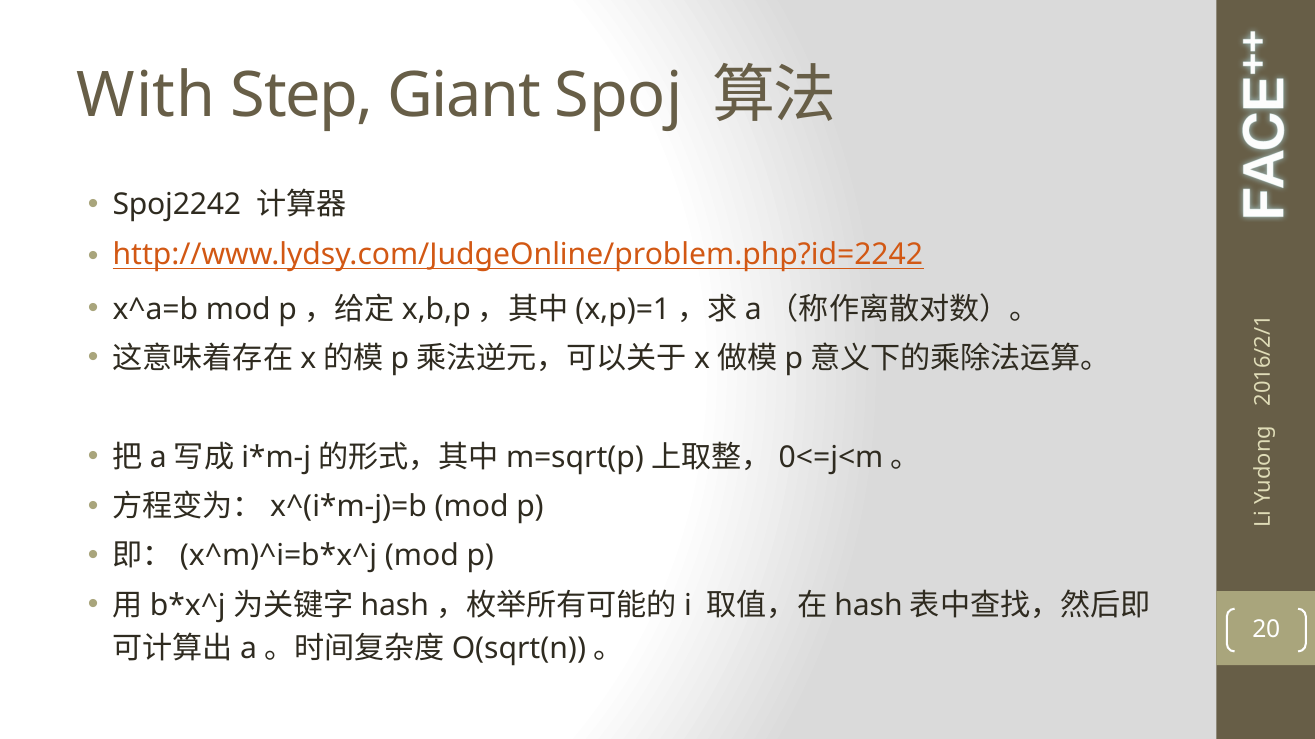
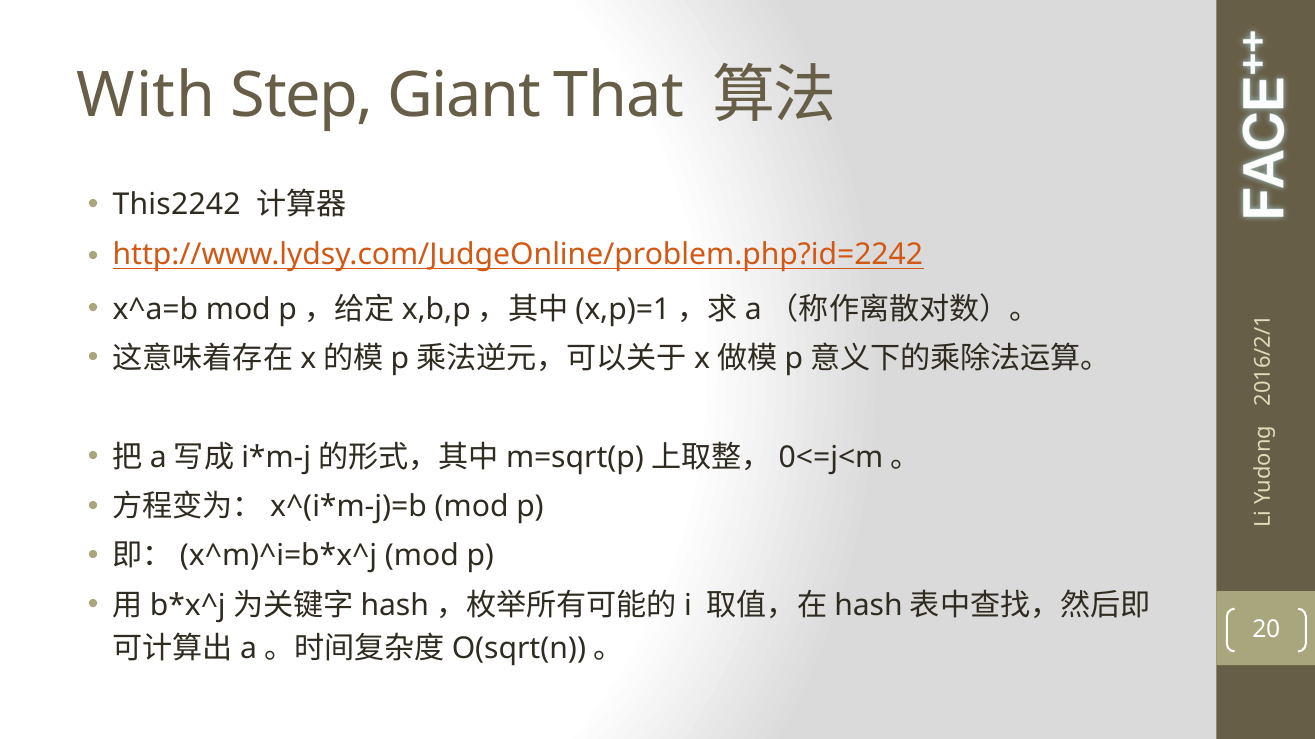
Spoj: Spoj -> That (619, 96)
Spoj2242: Spoj2242 -> This2242 (177, 205)
